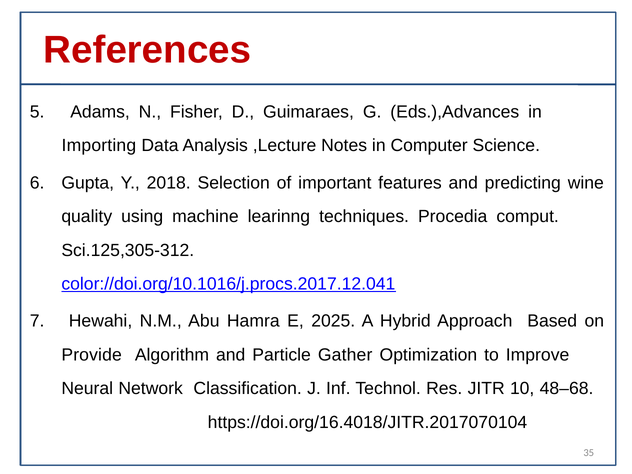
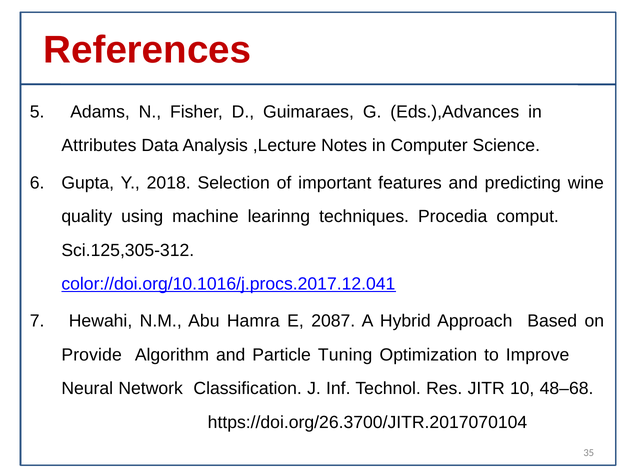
Importing: Importing -> Attributes (99, 146)
2025: 2025 -> 2087 (333, 321)
Gather: Gather -> Tuning (345, 355)
https://doi.org/16.4018/JITR.2017070104: https://doi.org/16.4018/JITR.2017070104 -> https://doi.org/26.3700/JITR.2017070104 (367, 422)
